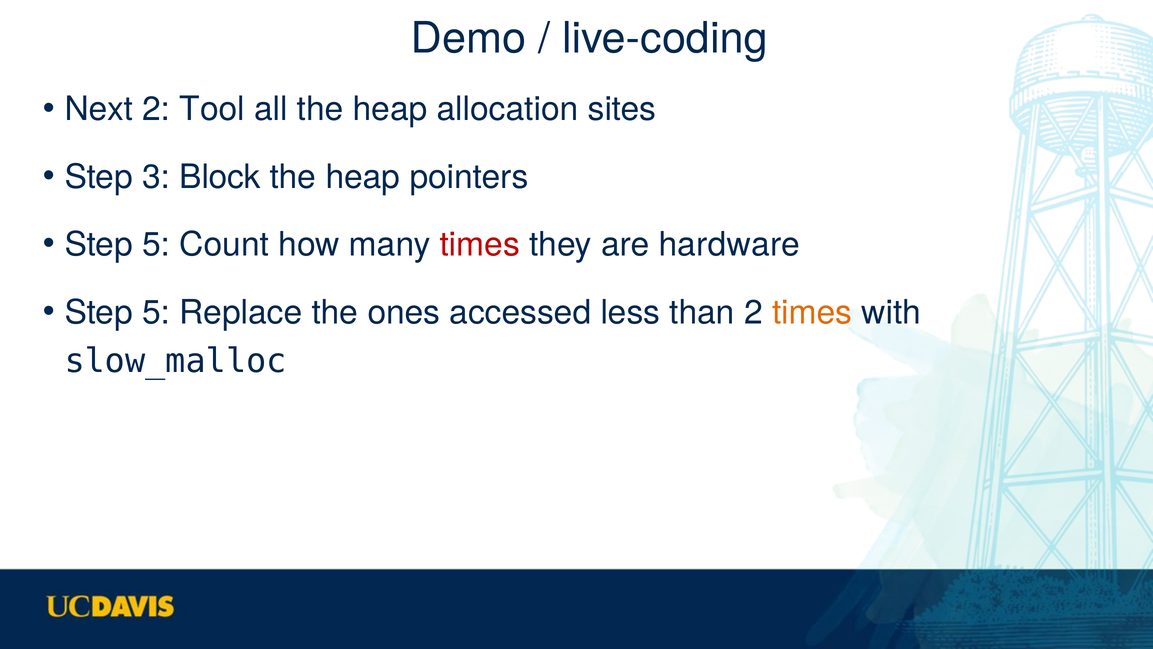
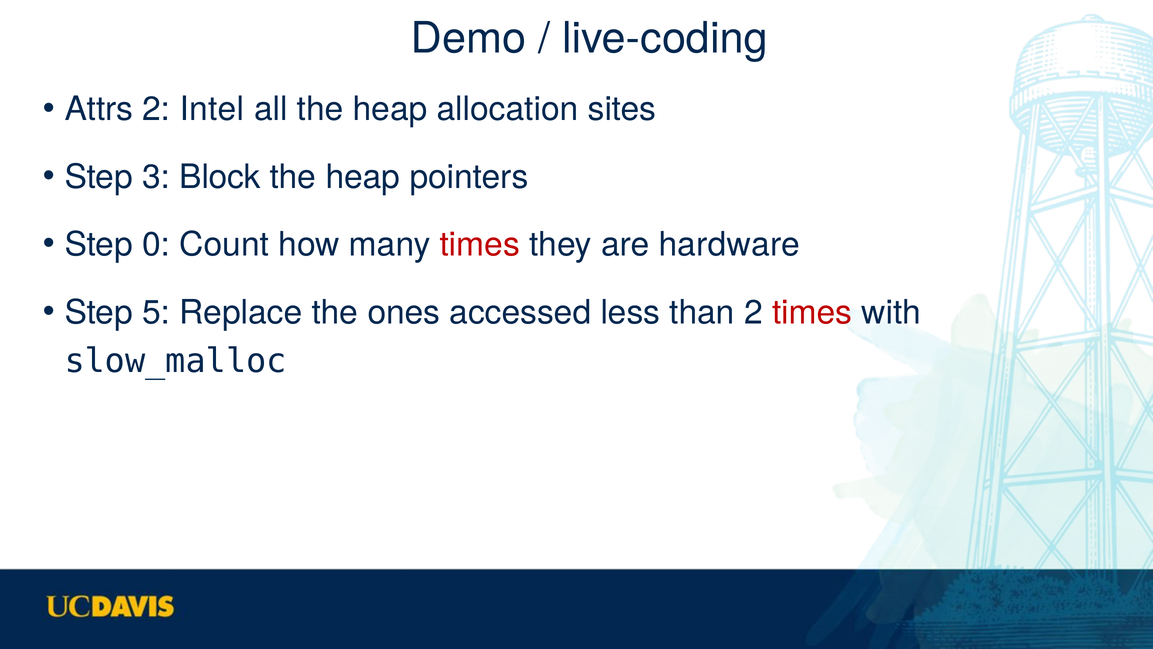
Next: Next -> Attrs (99, 109)
Tool: Tool -> Intel (212, 109)
5: 5 -> 0 (156, 245)
times colour: orange -> red (812, 312)
